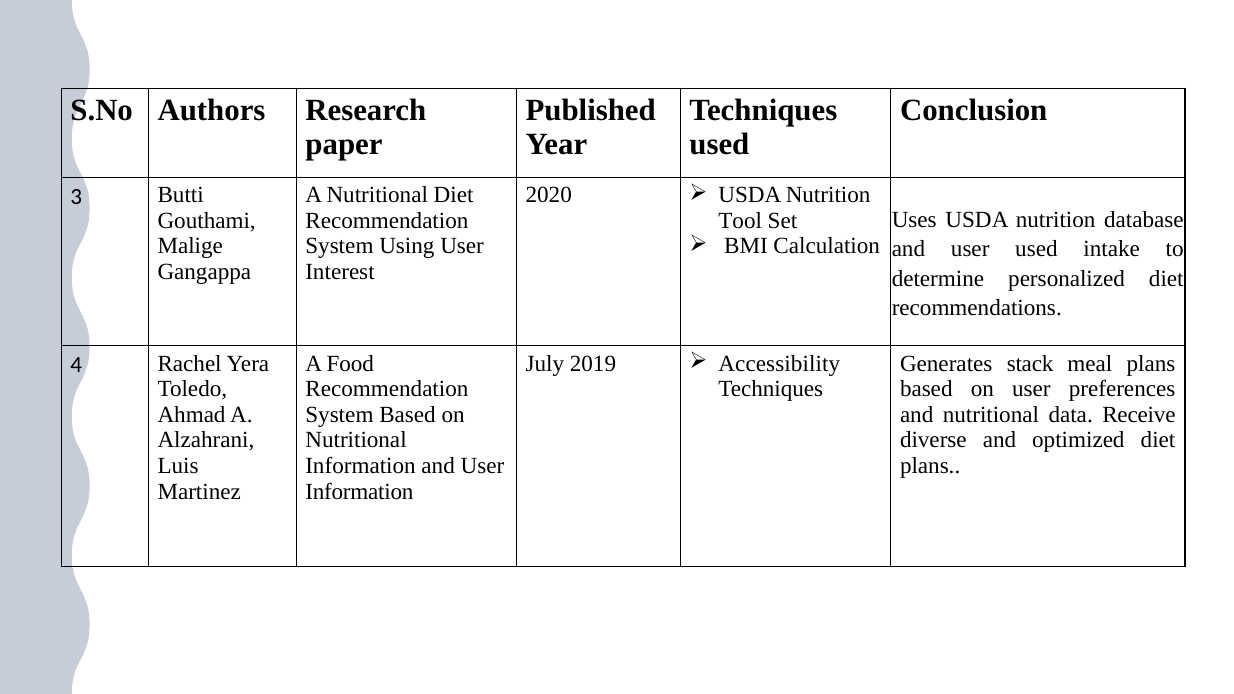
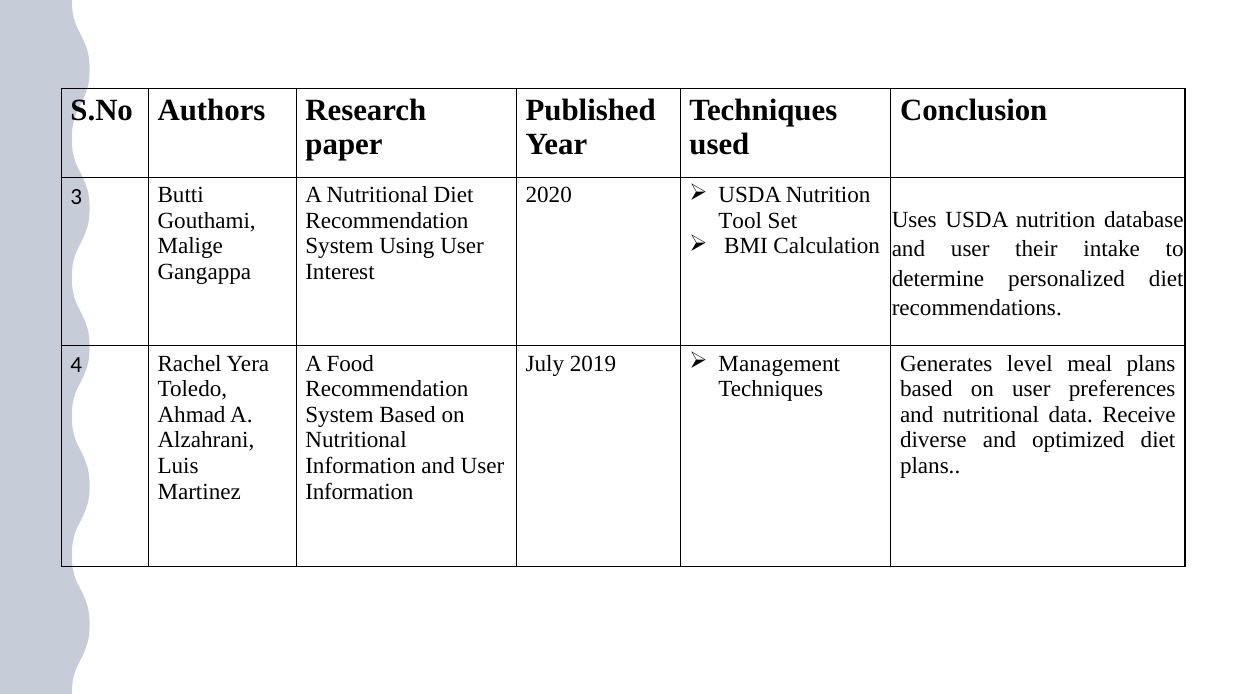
user used: used -> their (1036, 249)
Accessibility: Accessibility -> Management (779, 364)
stack: stack -> level (1030, 364)
